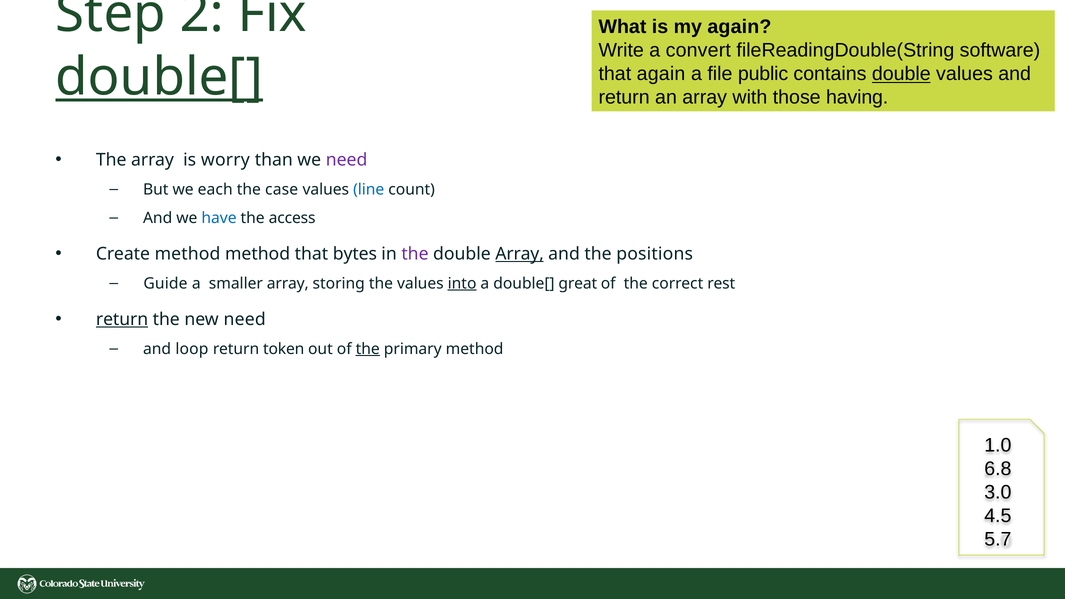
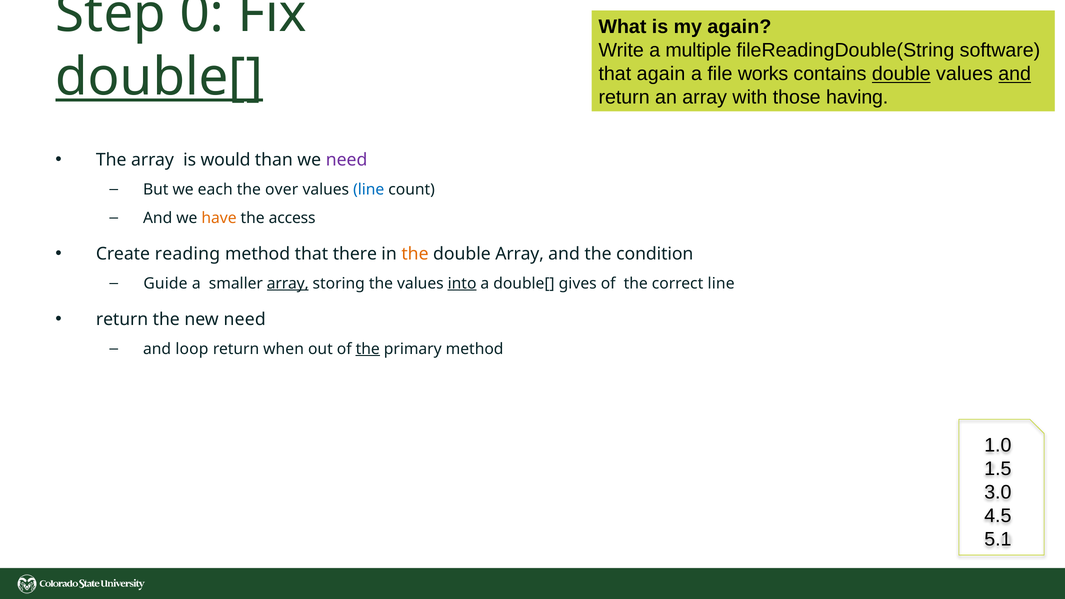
2: 2 -> 0 (202, 14)
convert: convert -> multiple (698, 50)
public: public -> works (763, 74)
and underline: none -> present (1015, 74)
worry: worry -> would (226, 160)
case: case -> over (282, 189)
have colour: blue -> orange (219, 218)
Create method: method -> reading (187, 254)
bytes: bytes -> there (355, 254)
the colour: purple -> orange (415, 254)
Array underline: present -> none (520, 254)
positions: positions -> condition (655, 254)
array underline: none -> present (288, 283)
great: great -> gives (578, 283)
correct rest: rest -> line (721, 283)
return underline: present -> none (122, 319)
token: token -> when (284, 349)
6.8: 6.8 -> 1.5 (998, 469)
5.7: 5.7 -> 5.1 (998, 539)
